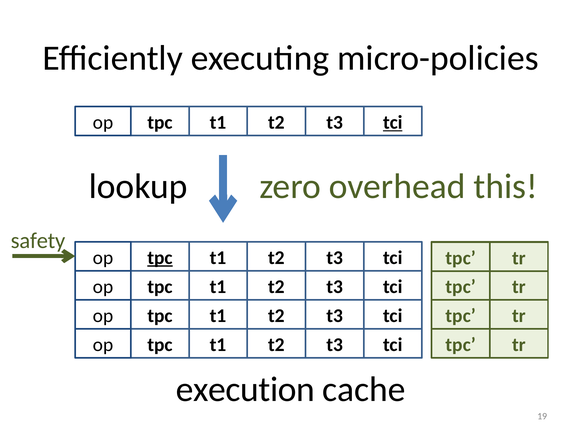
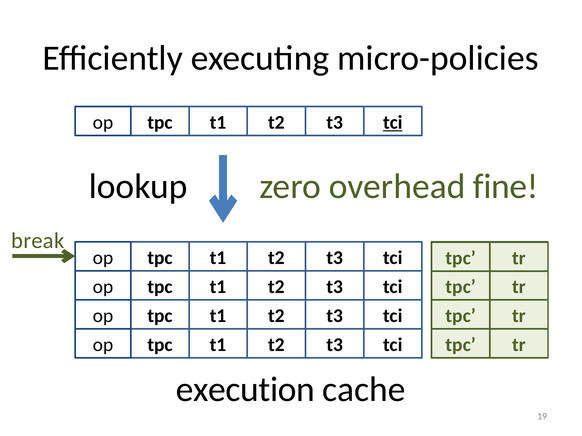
this: this -> fine (506, 187)
safety: safety -> break (38, 241)
tpc underline: present -> none (160, 258)
